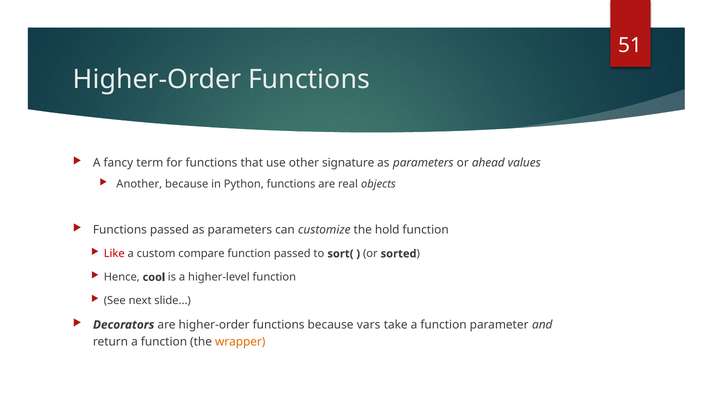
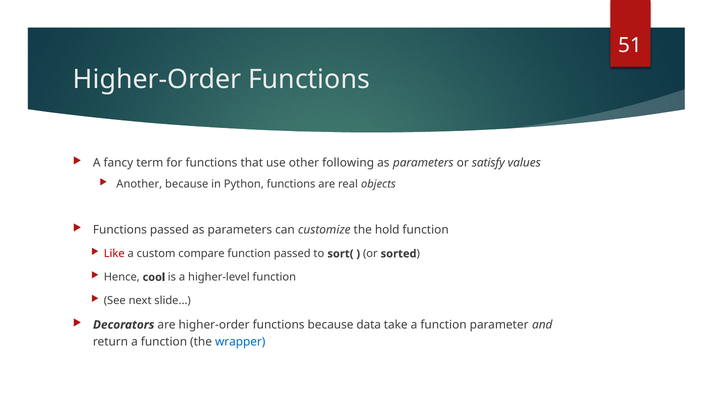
signature: signature -> following (348, 163)
ahead: ahead -> satisfy (488, 163)
vars: vars -> data (369, 325)
wrapper colour: orange -> blue (240, 342)
